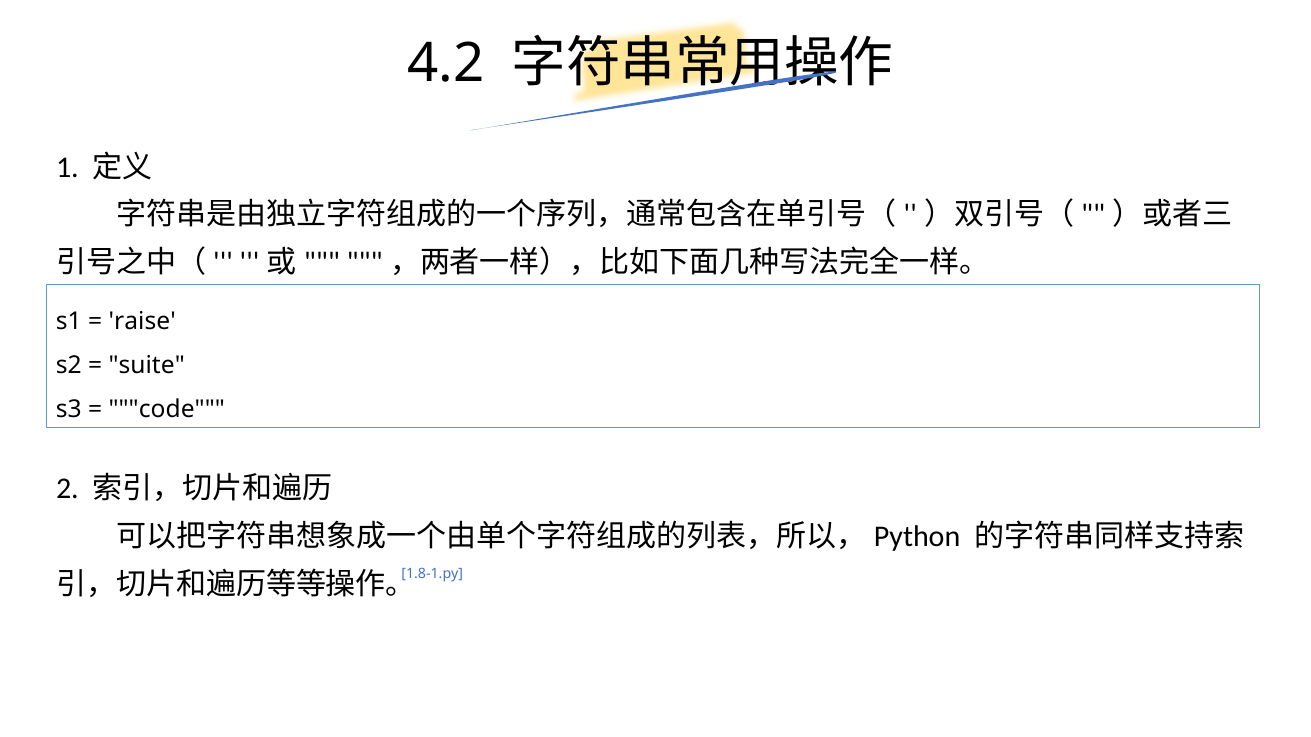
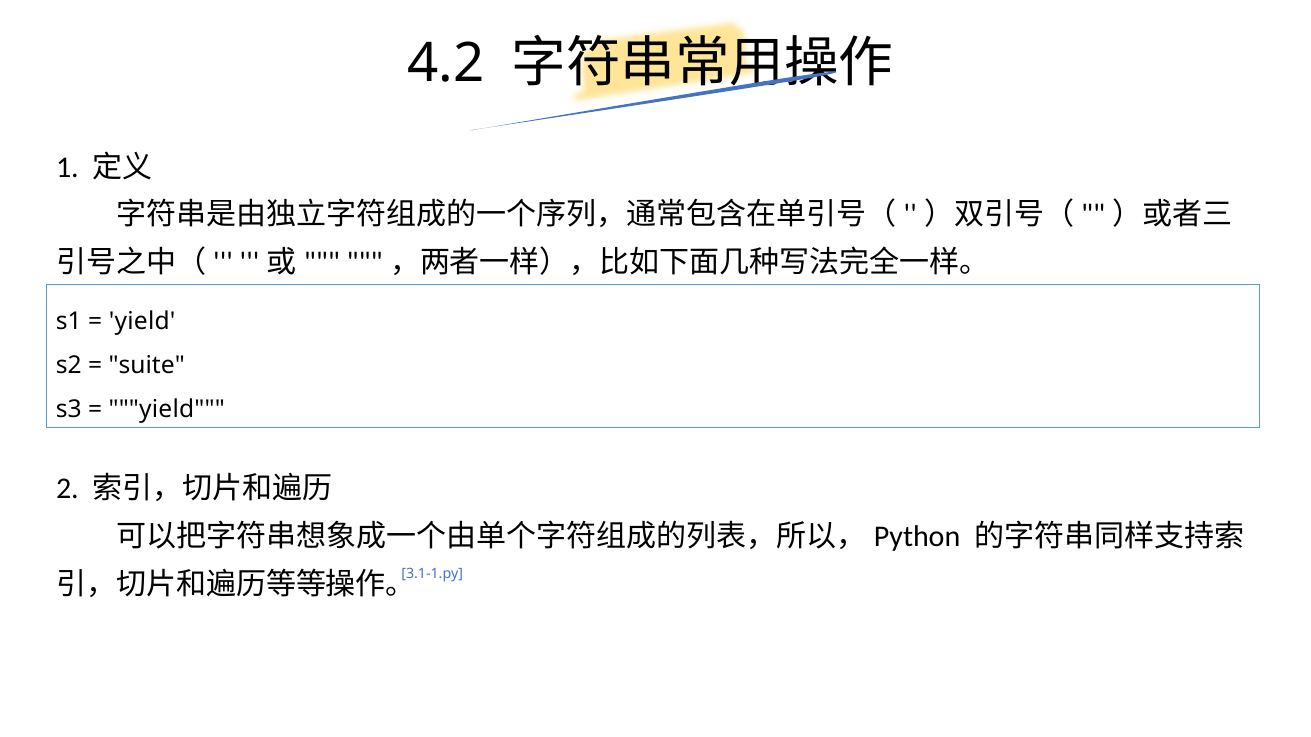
raise: raise -> yield (142, 321)
code: code -> yield (167, 410)
1.8-1.py: 1.8-1.py -> 3.1-1.py (432, 574)
